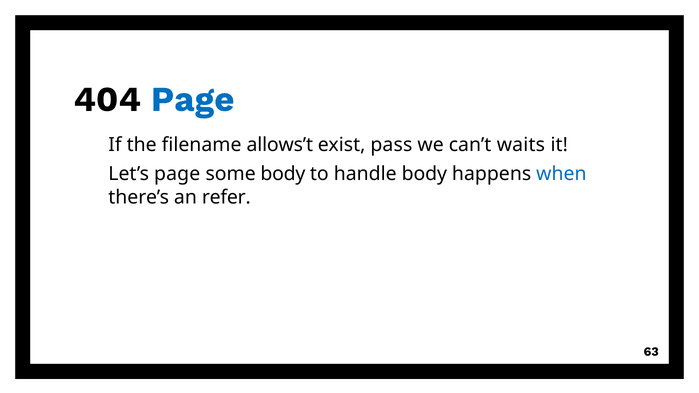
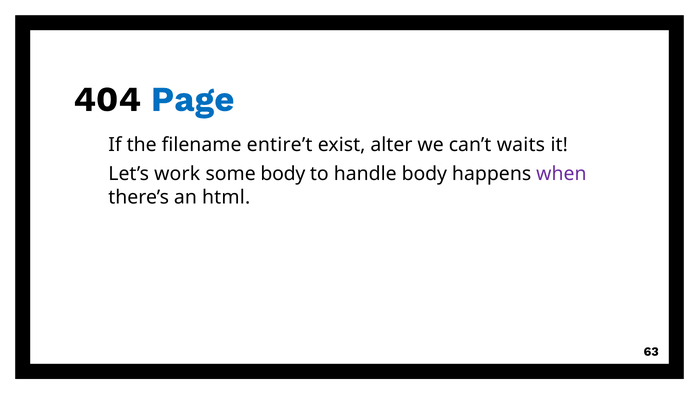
allows’t: allows’t -> entire’t (280, 145)
pass: pass -> alter (391, 145)
Let’s page: page -> work (177, 174)
when colour: blue -> purple (561, 174)
refer: refer -> html (226, 198)
